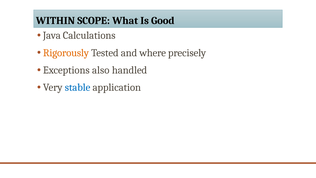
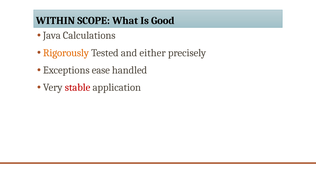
where: where -> either (153, 53)
also: also -> ease (101, 70)
stable colour: blue -> red (78, 87)
